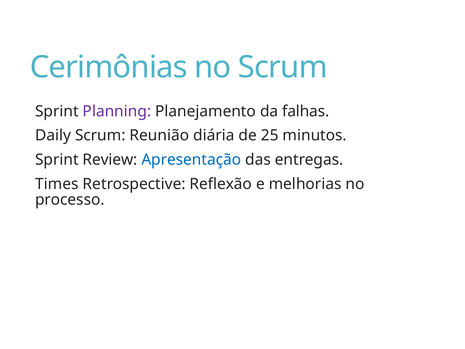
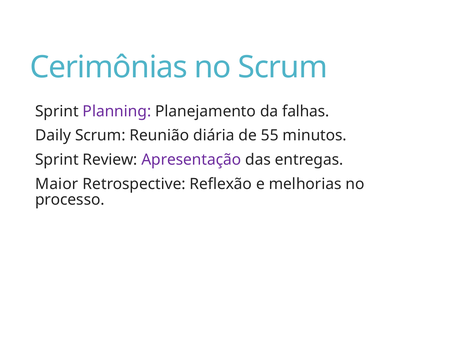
25: 25 -> 55 (270, 135)
Apresentação colour: blue -> purple (191, 160)
Times: Times -> Maior (57, 184)
